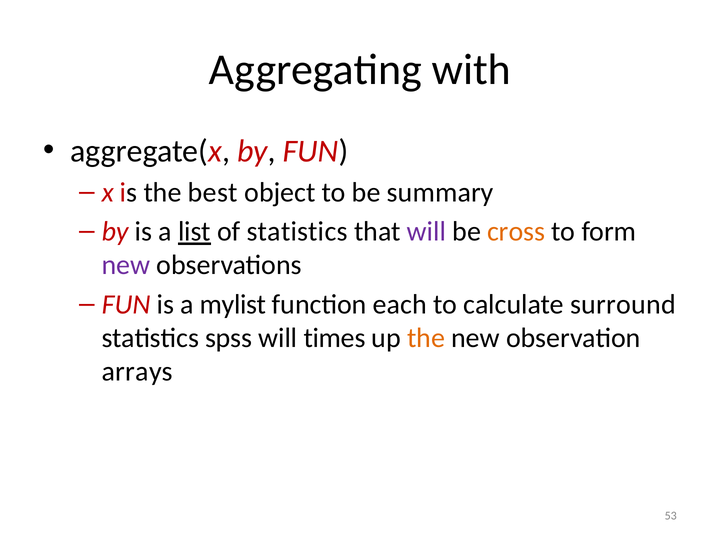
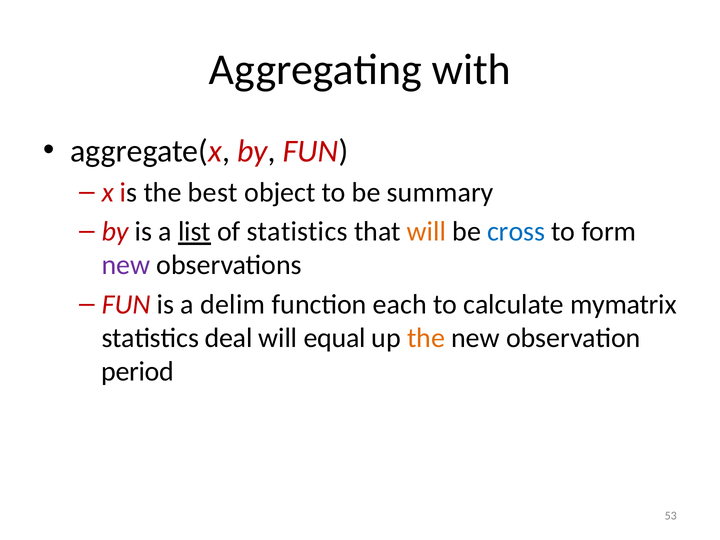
will colour: purple -> orange (426, 232)
cross colour: orange -> blue (516, 232)
mylist: mylist -> delim (233, 304)
surround: surround -> mymatrix (623, 304)
spss: spss -> deal (229, 338)
times: times -> equal (335, 338)
arrays: arrays -> period (138, 372)
